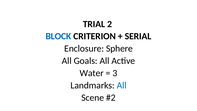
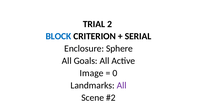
Water: Water -> Image (92, 73)
3: 3 -> 0 (115, 73)
All colour: blue -> purple (122, 85)
